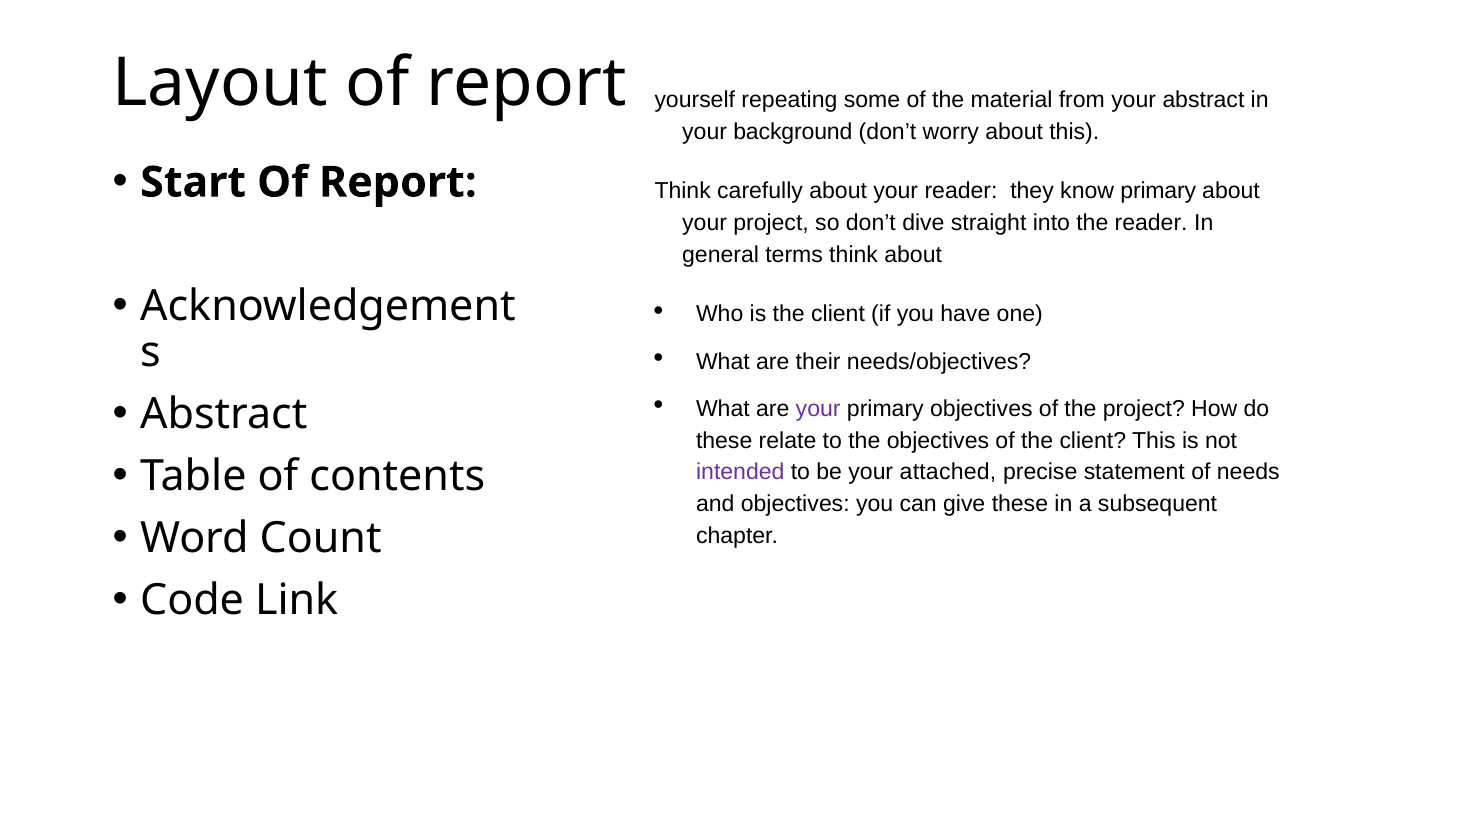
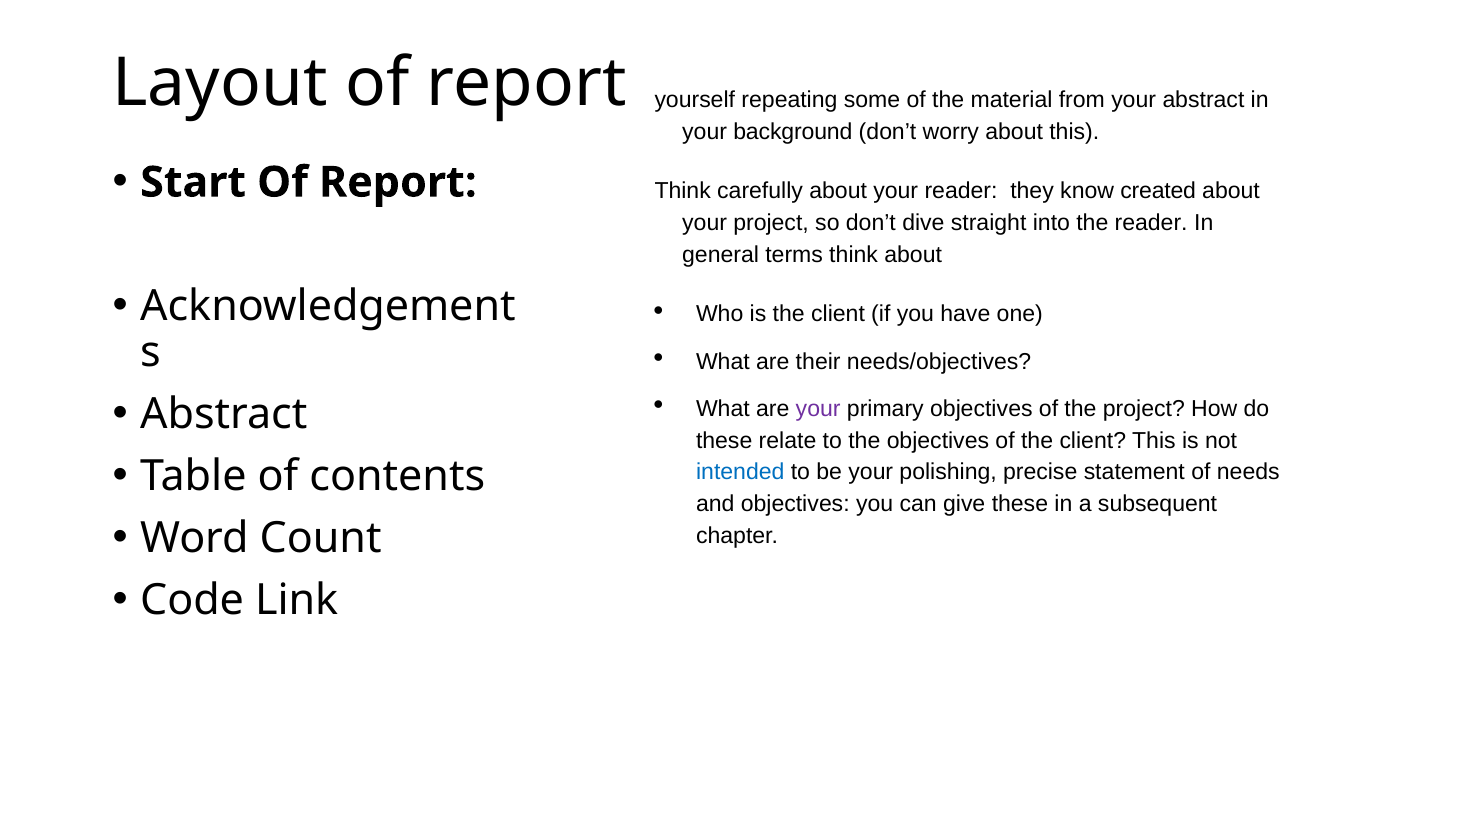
know primary: primary -> created (1158, 191)
intended colour: purple -> blue (740, 472)
attached: attached -> polishing (948, 472)
